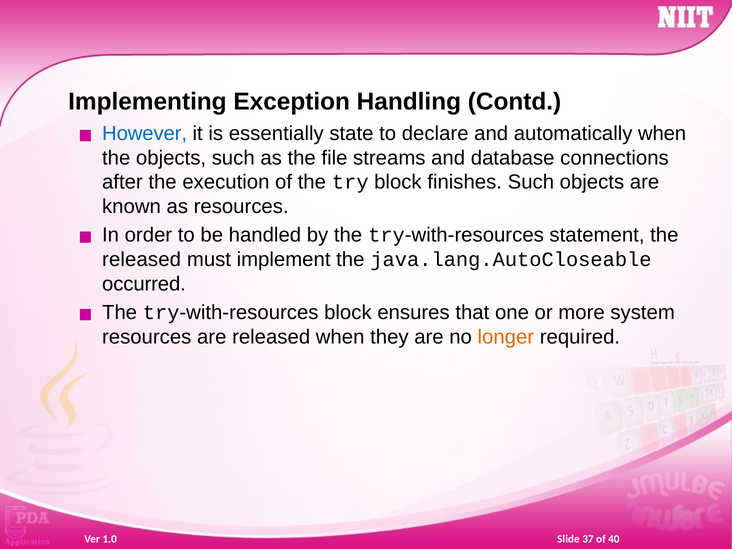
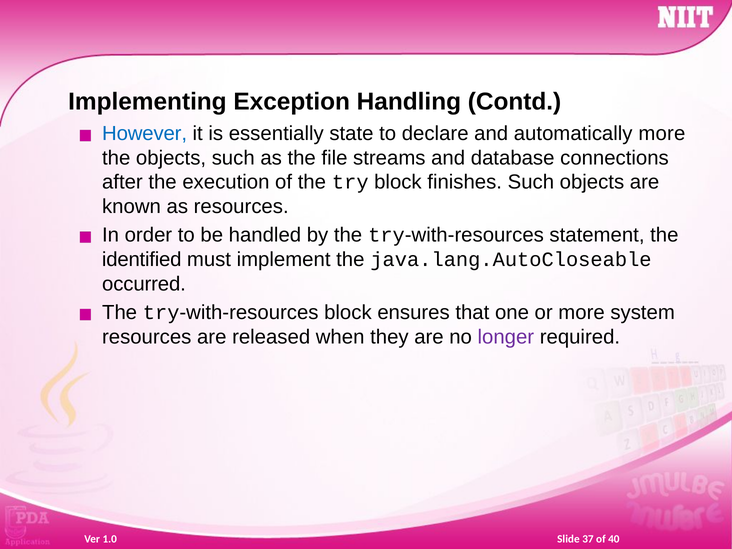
automatically when: when -> more (662, 133)
released: released -> identified (142, 260)
longer colour: orange -> purple (506, 337)
